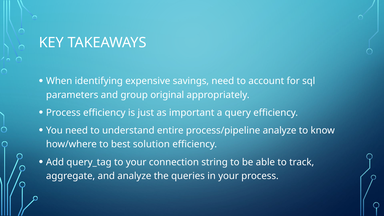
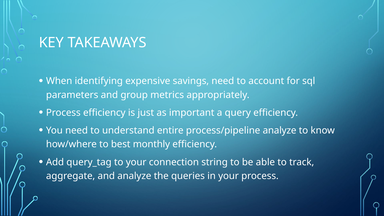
original: original -> metrics (167, 95)
solution: solution -> monthly (151, 144)
